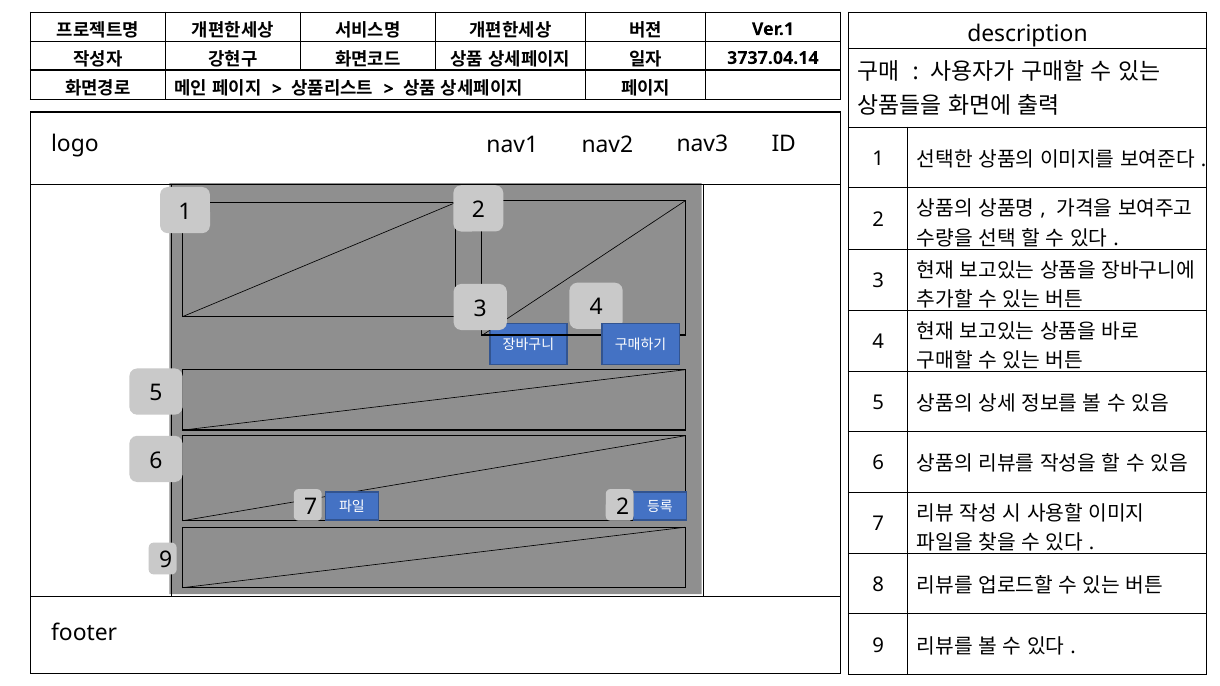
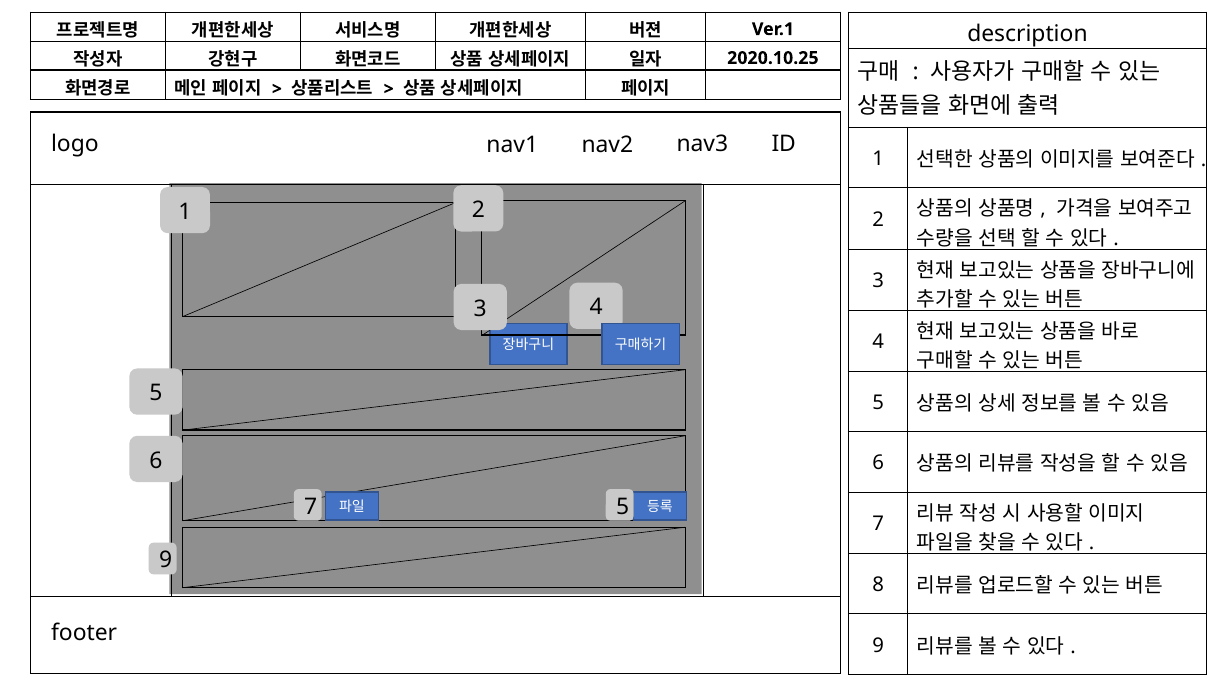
3737.04.14: 3737.04.14 -> 2020.10.25 (773, 58)
7 2: 2 -> 5 (623, 507)
